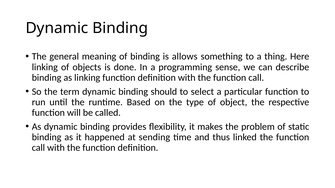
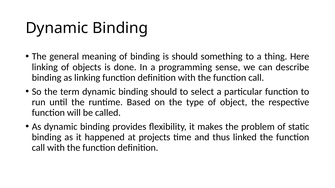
is allows: allows -> should (185, 57)
sending: sending -> projects (154, 138)
